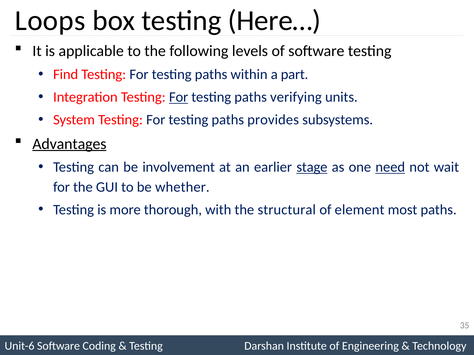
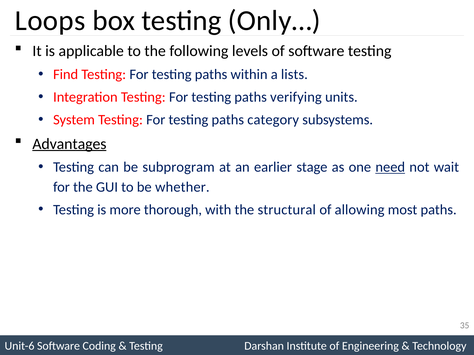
Here…: Here… -> Only… (274, 21)
part: part -> lists (294, 75)
For underline: present -> none (179, 97)
provides: provides -> category (273, 120)
involvement: involvement -> subprogram (179, 167)
stage underline: present -> none (312, 167)
element: element -> allowing (360, 210)
